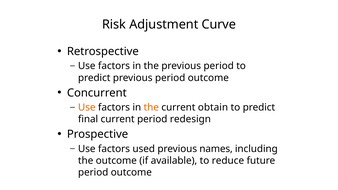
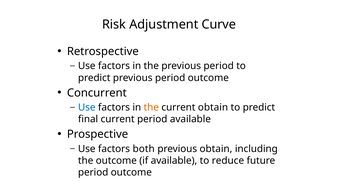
Use colour: orange -> blue (87, 107)
period redesign: redesign -> available (190, 119)
used: used -> both (144, 149)
previous names: names -> obtain (216, 149)
